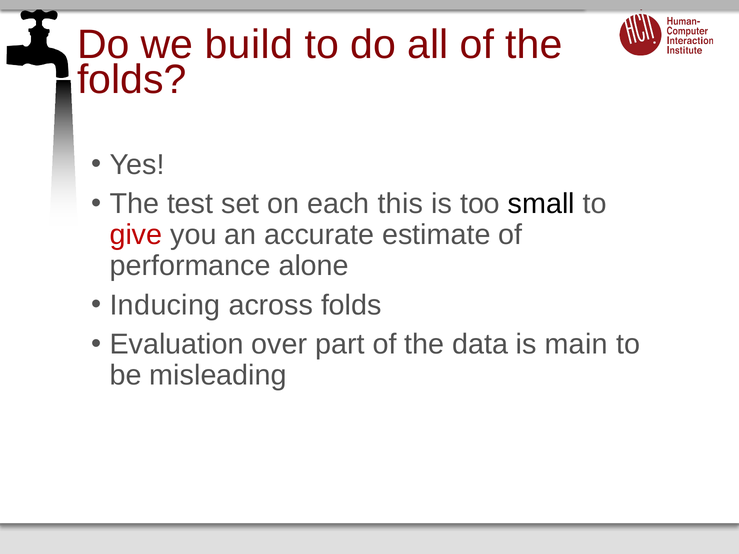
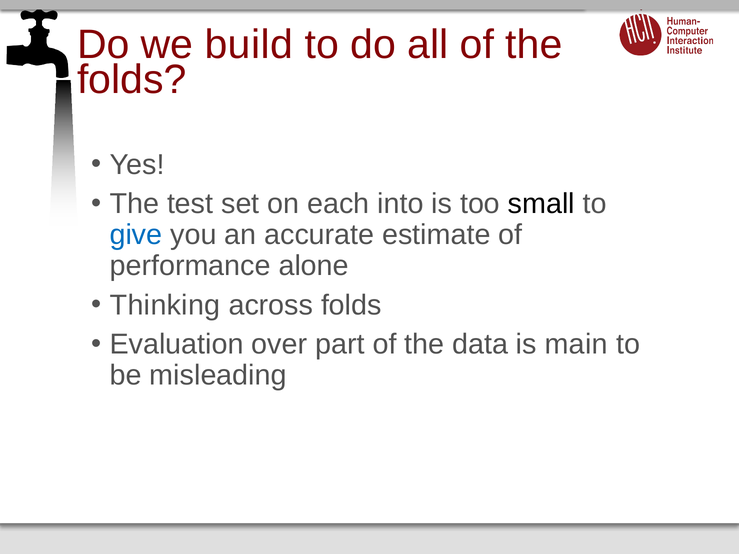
this: this -> into (400, 204)
give colour: red -> blue (136, 235)
Inducing: Inducing -> Thinking (165, 305)
